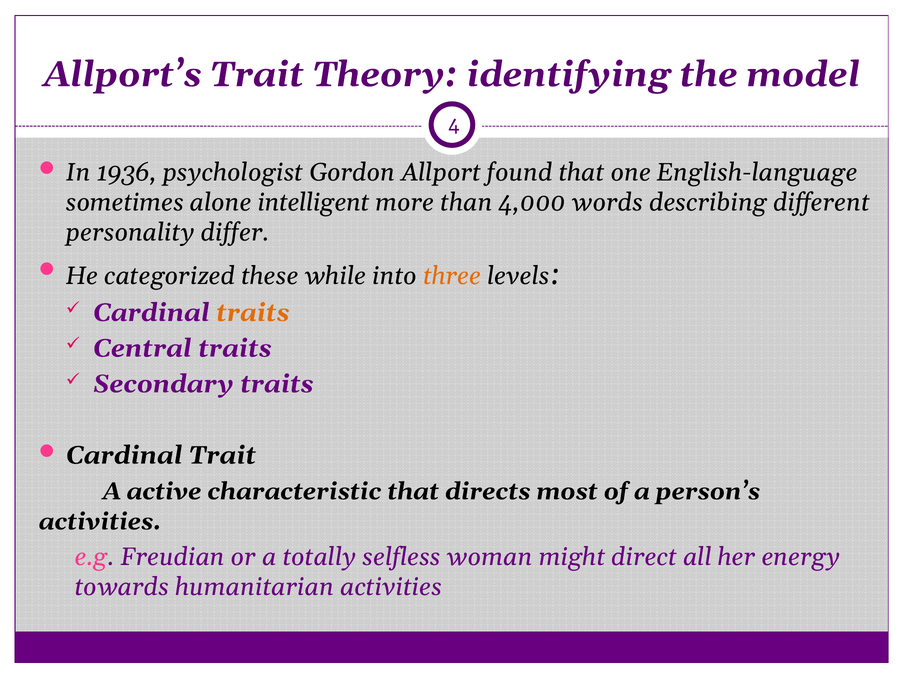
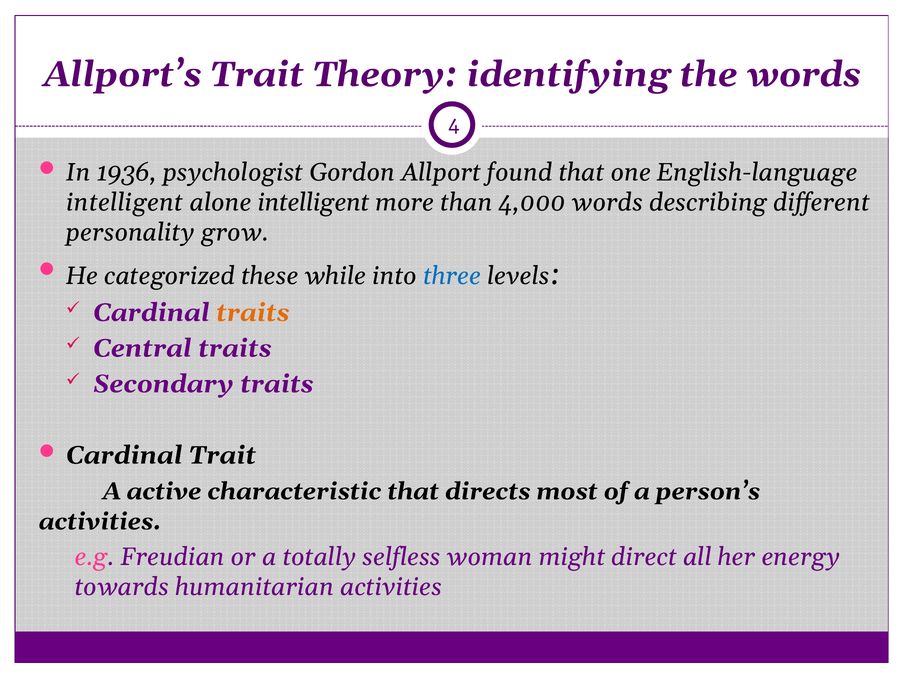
the model: model -> words (804, 75)
sometimes: sometimes -> intelligent (125, 202)
differ: differ -> grow (235, 233)
three colour: orange -> blue (452, 276)
